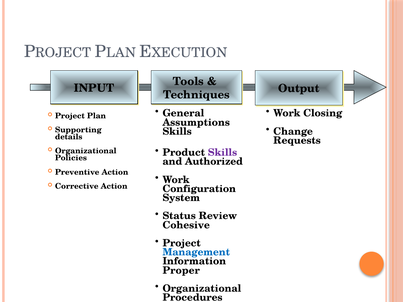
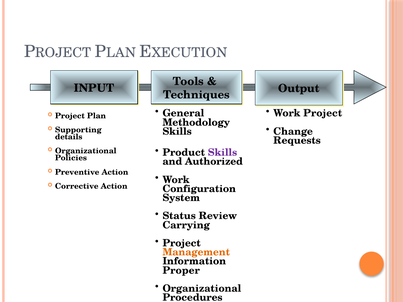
Work Closing: Closing -> Project (323, 113)
Assumptions: Assumptions -> Methodology (196, 122)
Cohesive: Cohesive -> Carrying (186, 225)
Management colour: blue -> orange (196, 252)
